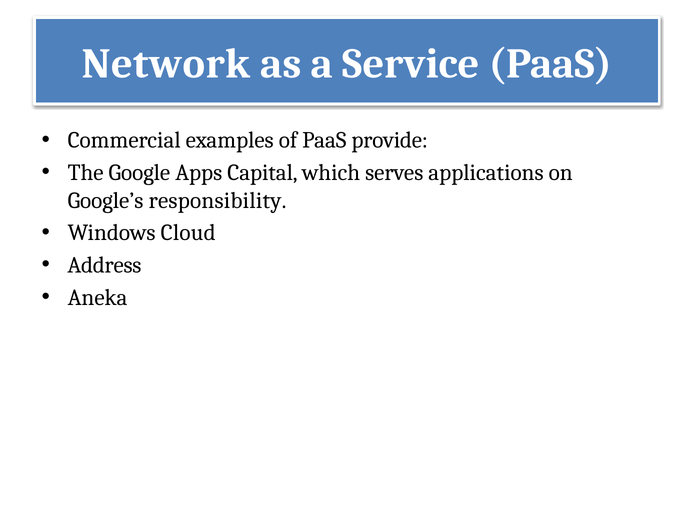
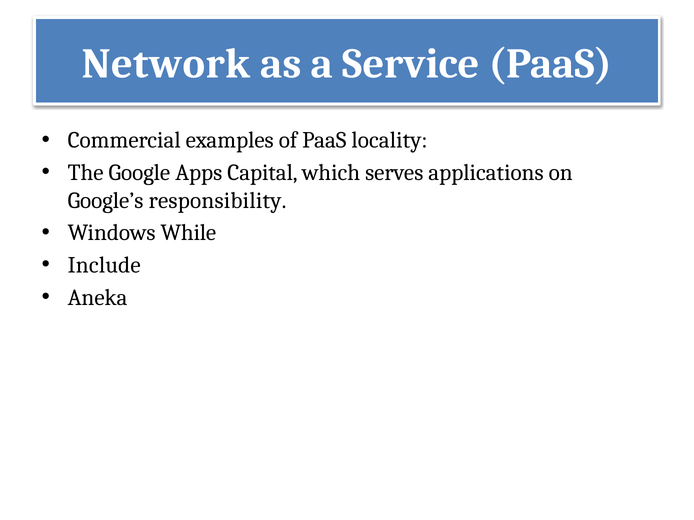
provide: provide -> locality (390, 140)
Cloud: Cloud -> While (188, 233)
Address: Address -> Include (104, 265)
